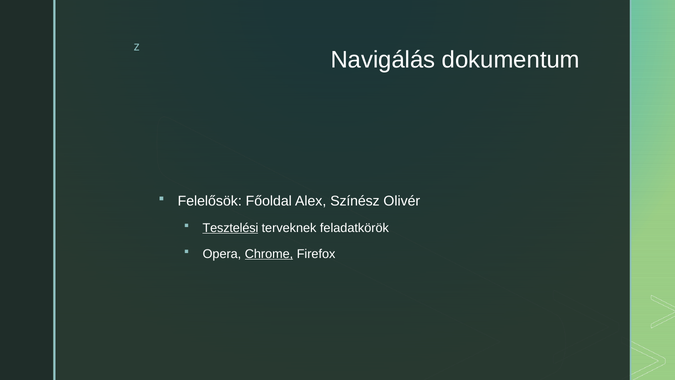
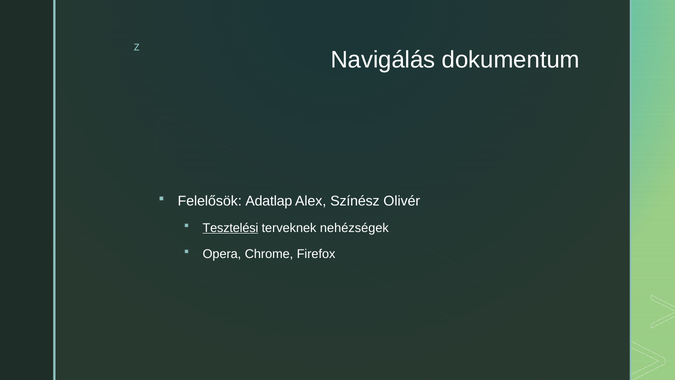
Főoldal: Főoldal -> Adatlap (269, 201)
feladatkörök: feladatkörök -> nehézségek (354, 228)
Chrome underline: present -> none (269, 254)
